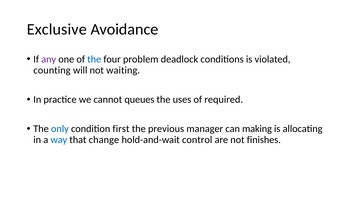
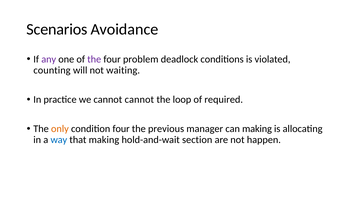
Exclusive: Exclusive -> Scenarios (57, 29)
the colour: blue -> purple (94, 59)
cannot queues: queues -> cannot (139, 100)
uses: uses -> loop (182, 100)
only colour: blue -> orange (60, 129)
condition first: first -> four (121, 129)
that change: change -> making (104, 140)
control: control -> section (197, 140)
finishes: finishes -> happen (264, 140)
